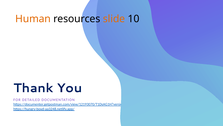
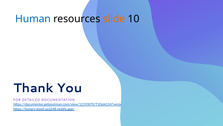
Human colour: orange -> blue (33, 19)
